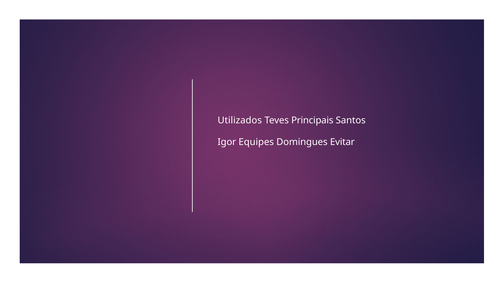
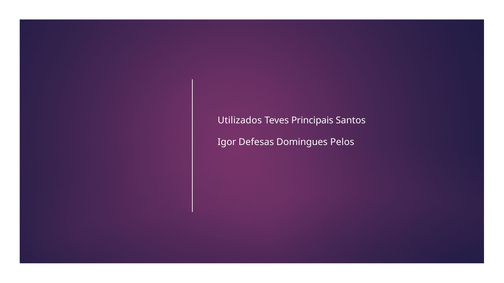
Equipes: Equipes -> Defesas (256, 142)
Evitar: Evitar -> Pelos (342, 142)
